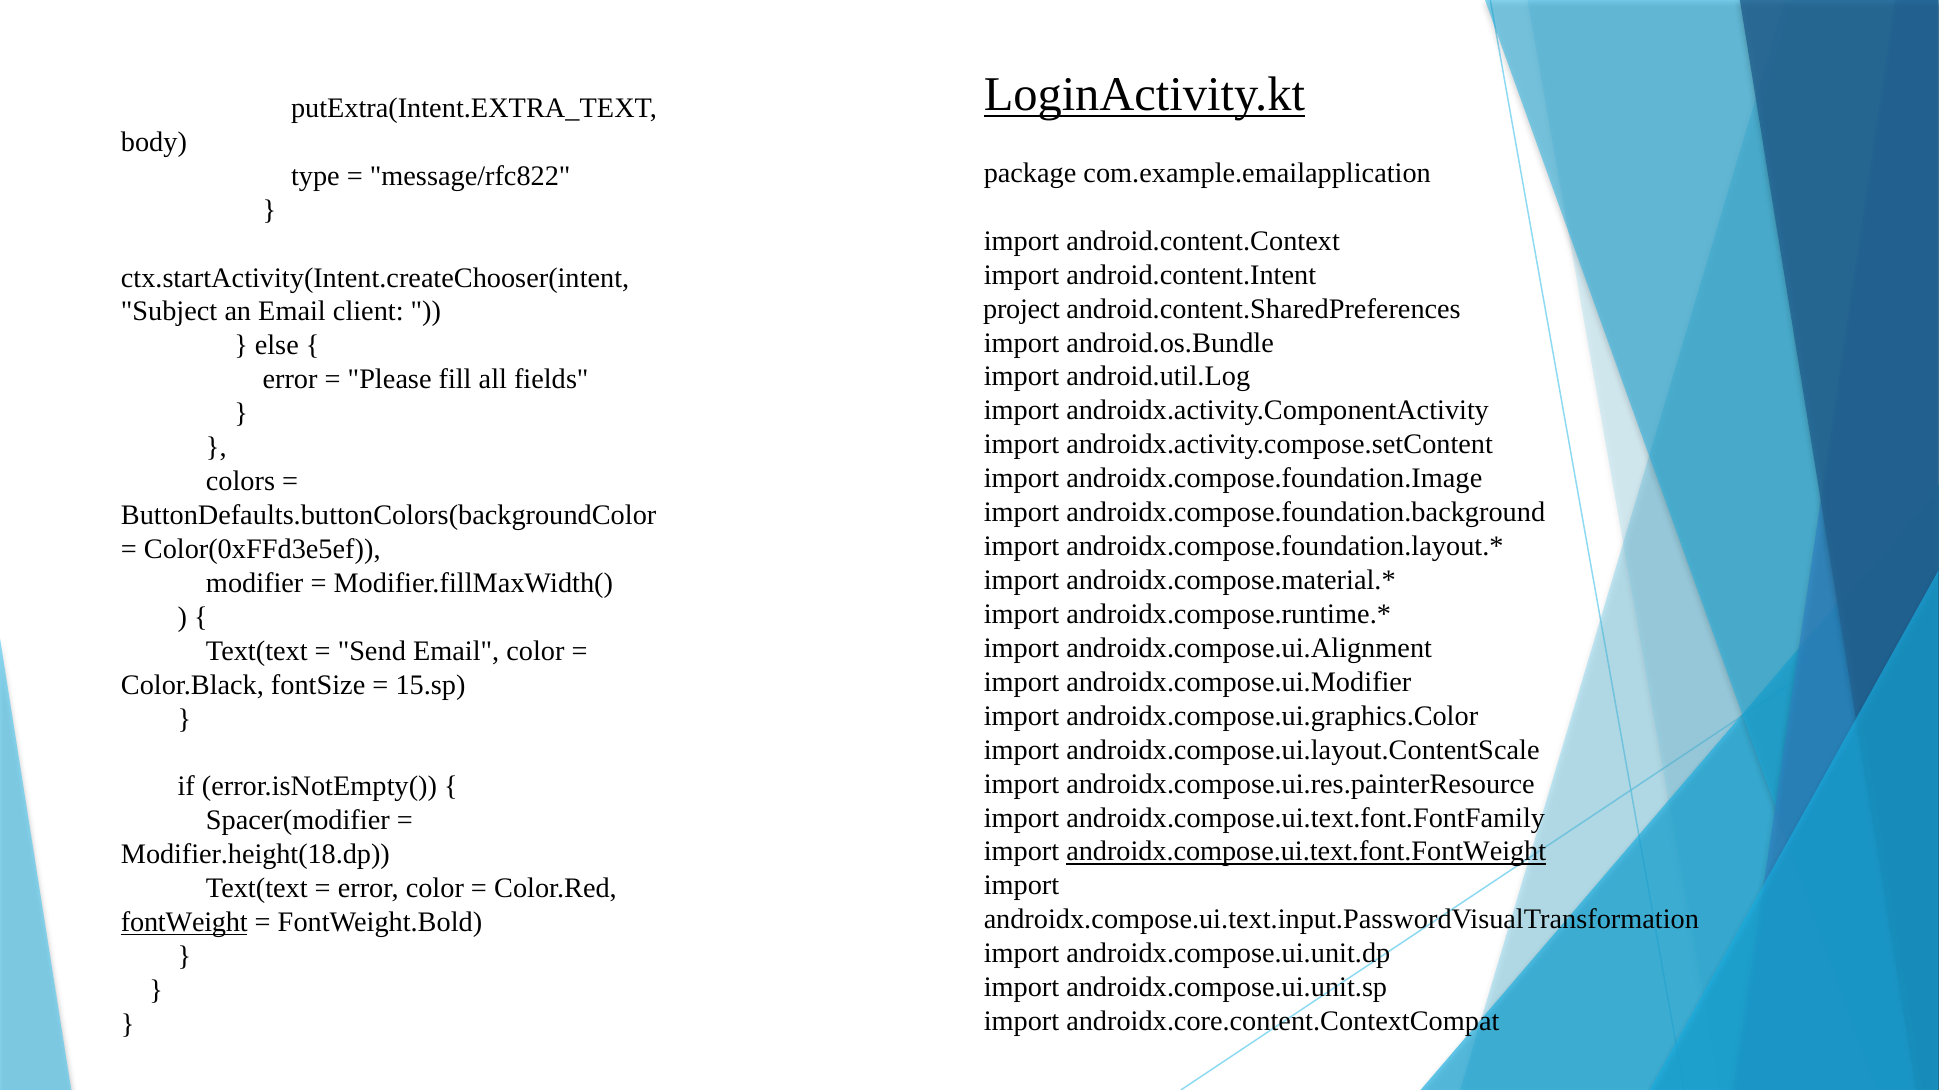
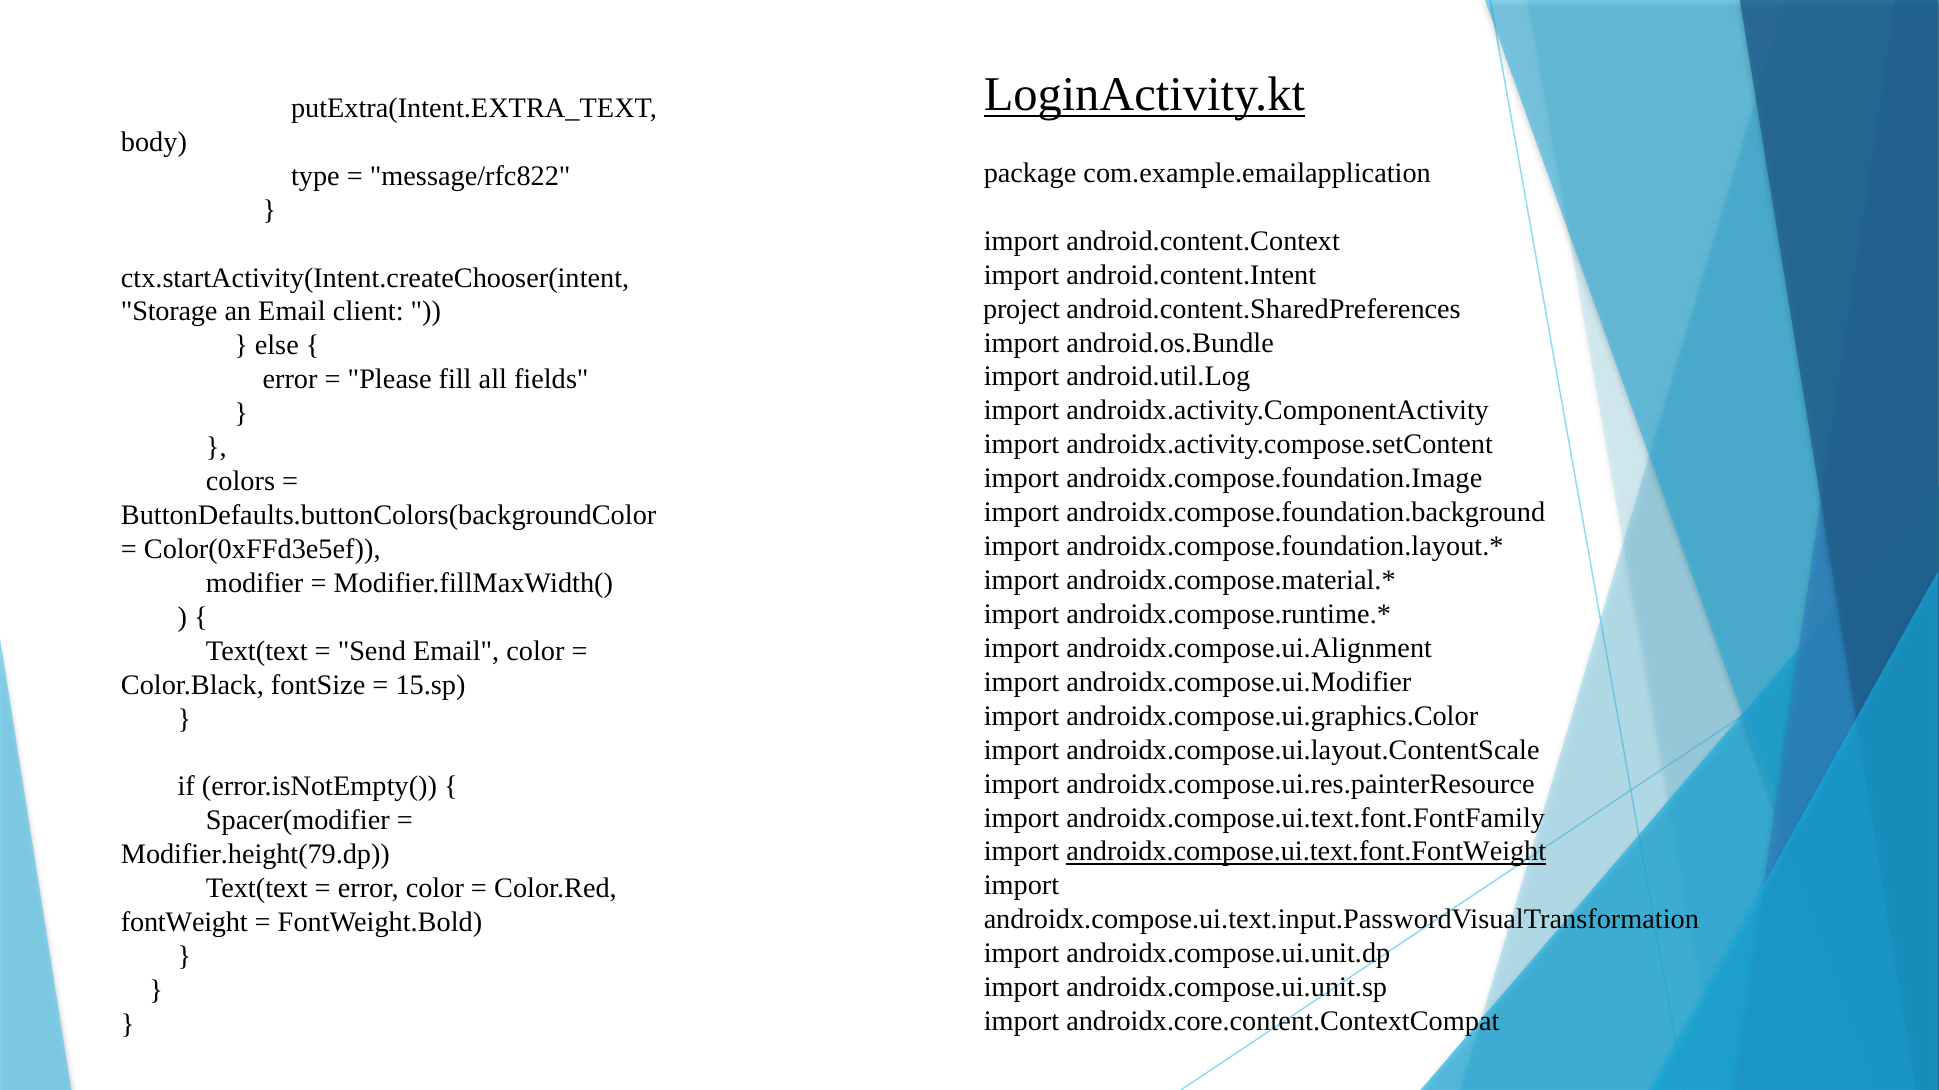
Subject: Subject -> Storage (169, 312)
Modifier.height(18.dp: Modifier.height(18.dp -> Modifier.height(79.dp (255, 855)
fontWeight underline: present -> none (184, 923)
